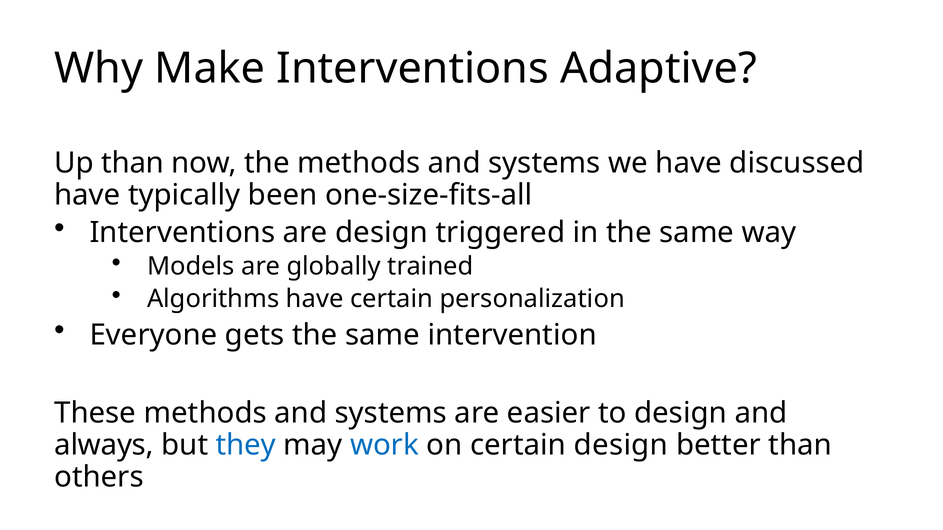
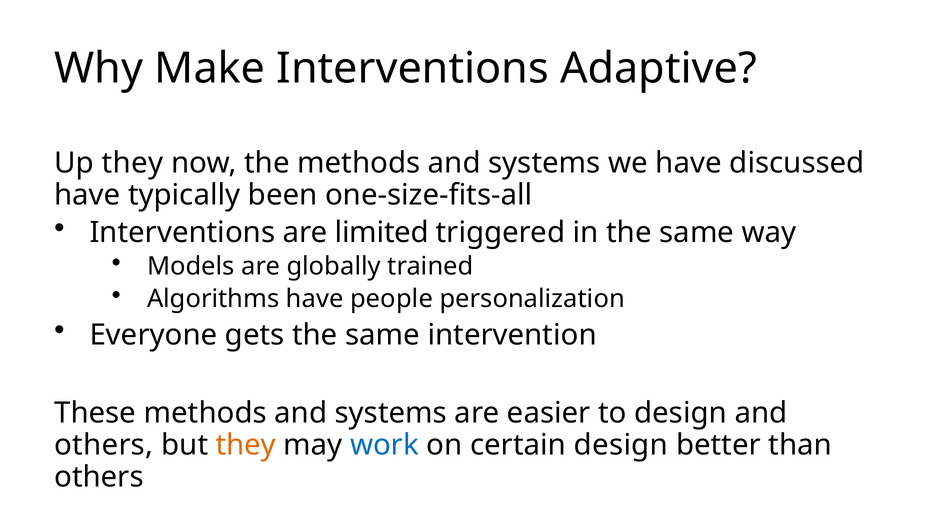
Up than: than -> they (132, 163)
are design: design -> limited (382, 233)
have certain: certain -> people (392, 299)
always: always -> others (104, 445)
they colour: blue -> orange (246, 445)
